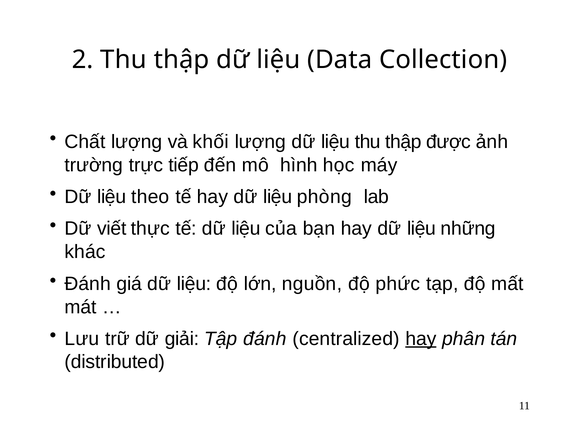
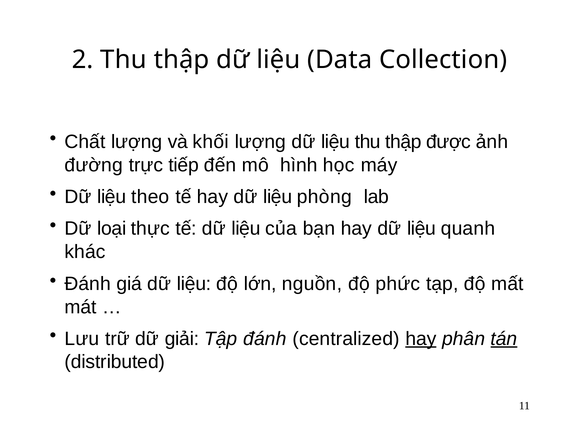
trường: trường -> đường (94, 165)
viết: viết -> loại (112, 229)
những: những -> quanh (468, 229)
tán underline: none -> present (504, 339)
